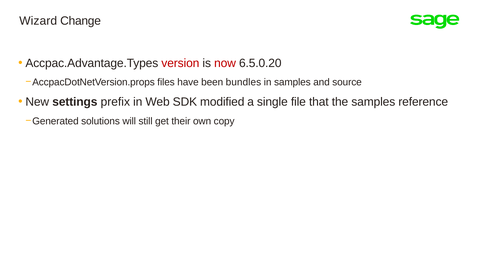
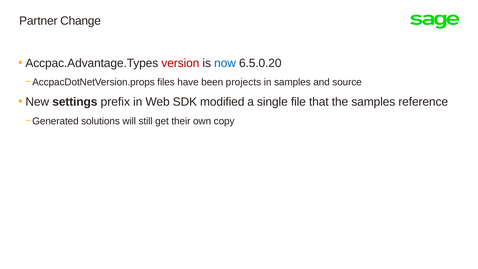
Wizard: Wizard -> Partner (38, 21)
now colour: red -> blue (225, 63)
bundles: bundles -> projects (243, 82)
